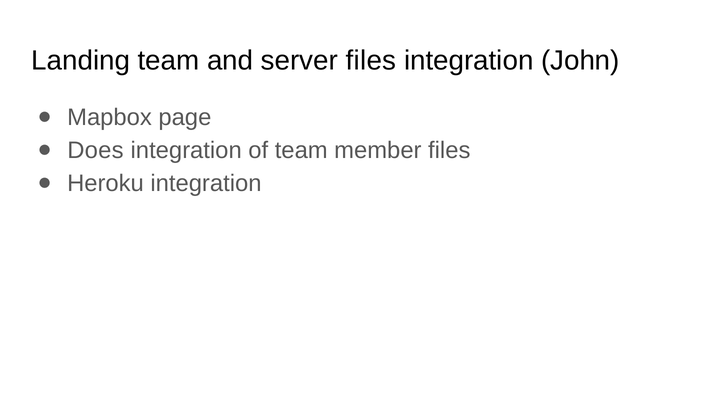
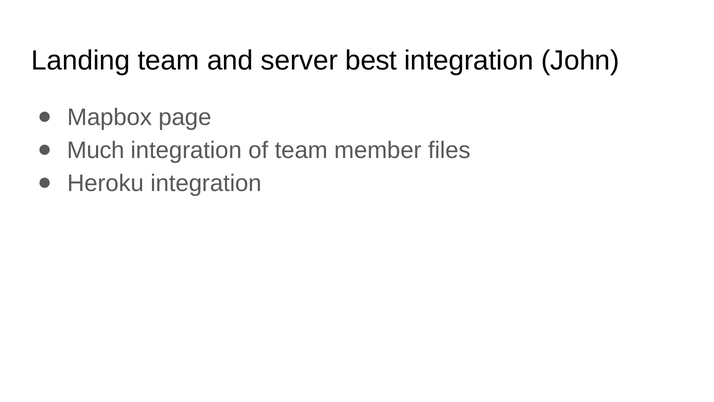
server files: files -> best (371, 60)
Does: Does -> Much (96, 150)
